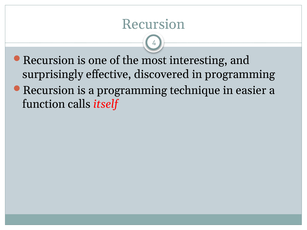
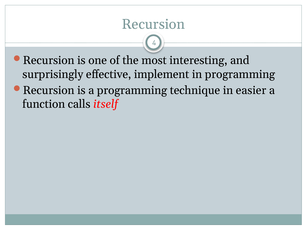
discovered: discovered -> implement (162, 74)
